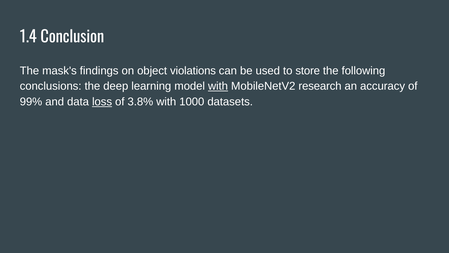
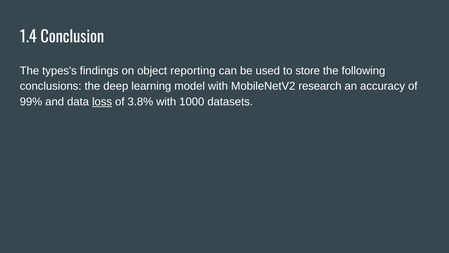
mask's: mask's -> types's (59, 71)
violations: violations -> reporting (193, 71)
with underline: present -> none (218, 86)
